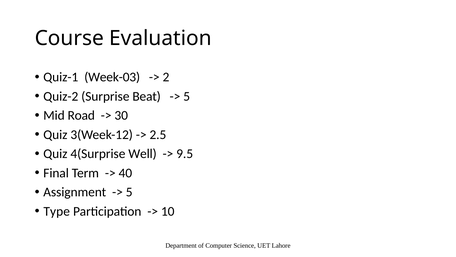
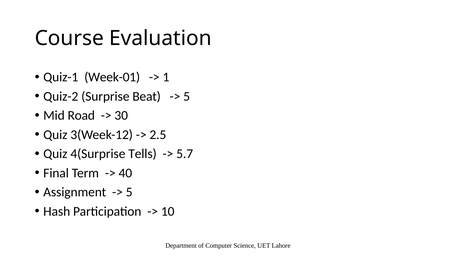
Week-03: Week-03 -> Week-01 (112, 77)
2: 2 -> 1 (166, 77)
Well: Well -> Tells (142, 154)
9.5: 9.5 -> 5.7 (185, 154)
Type: Type -> Hash (57, 211)
